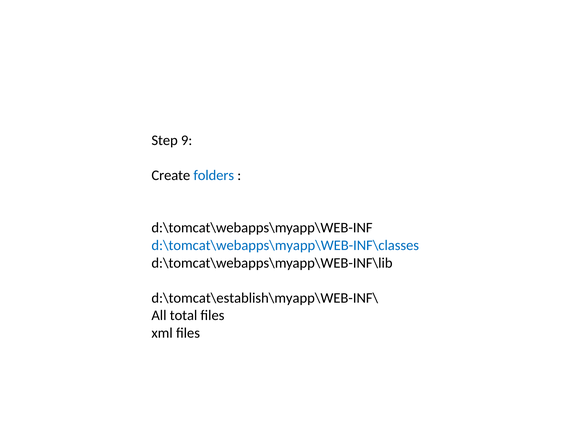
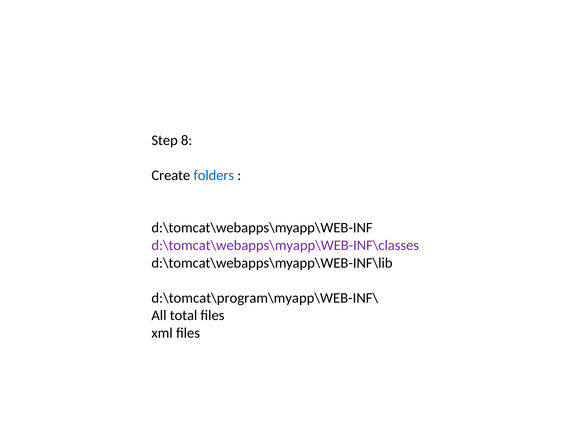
9: 9 -> 8 (187, 140)
d:\tomcat\webapps\myapp\WEB-INF\classes colour: blue -> purple (285, 245)
d:\tomcat\establish\myapp\WEB-INF\: d:\tomcat\establish\myapp\WEB-INF\ -> d:\tomcat\program\myapp\WEB-INF\ (265, 297)
